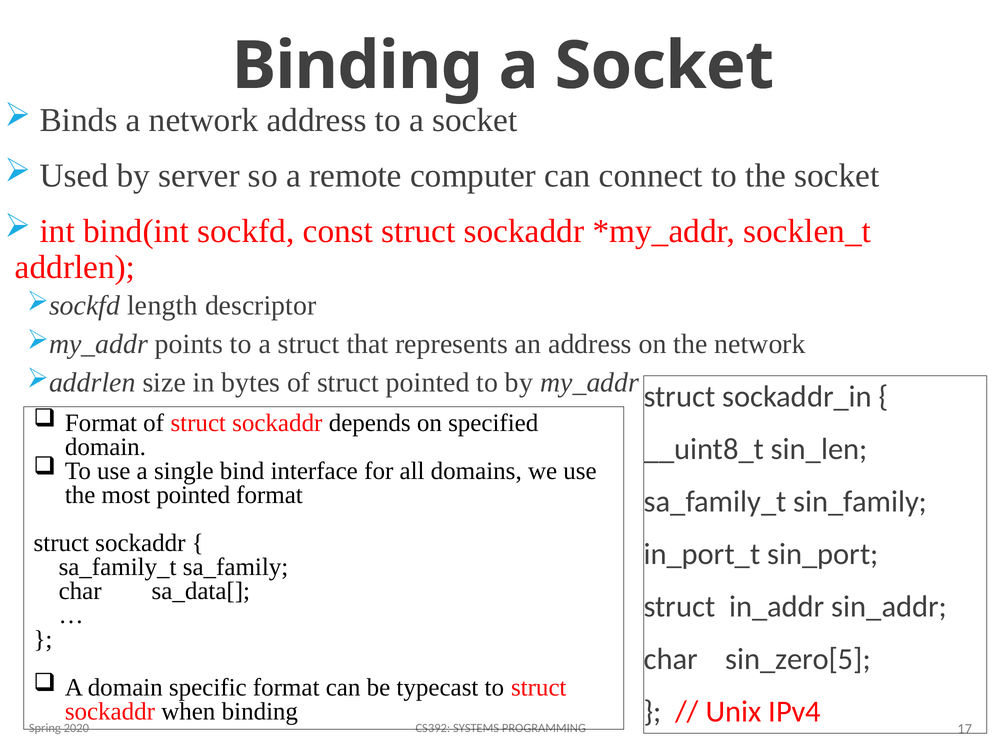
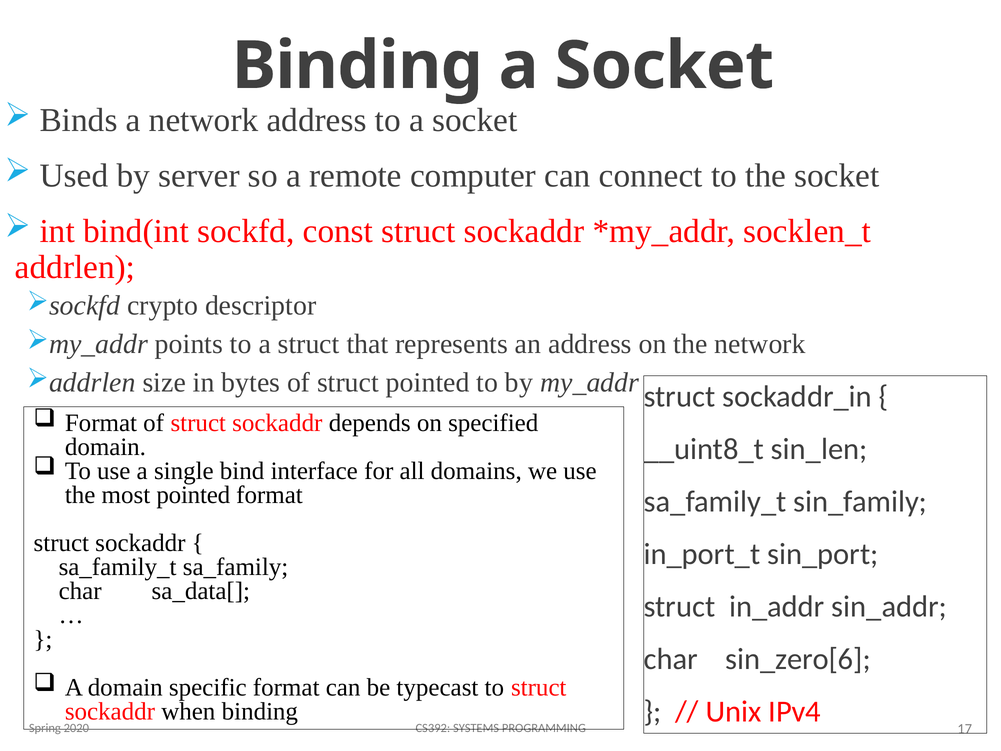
length: length -> crypto (163, 306)
sin_zero[5: sin_zero[5 -> sin_zero[6 (798, 659)
